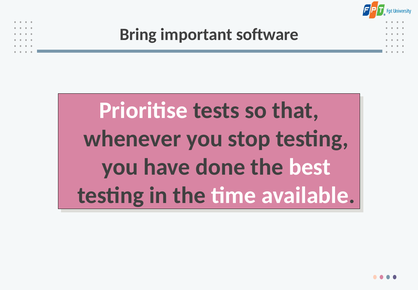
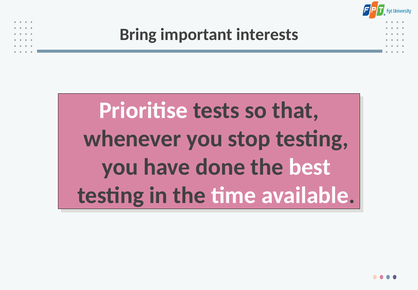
software: software -> interests (267, 34)
